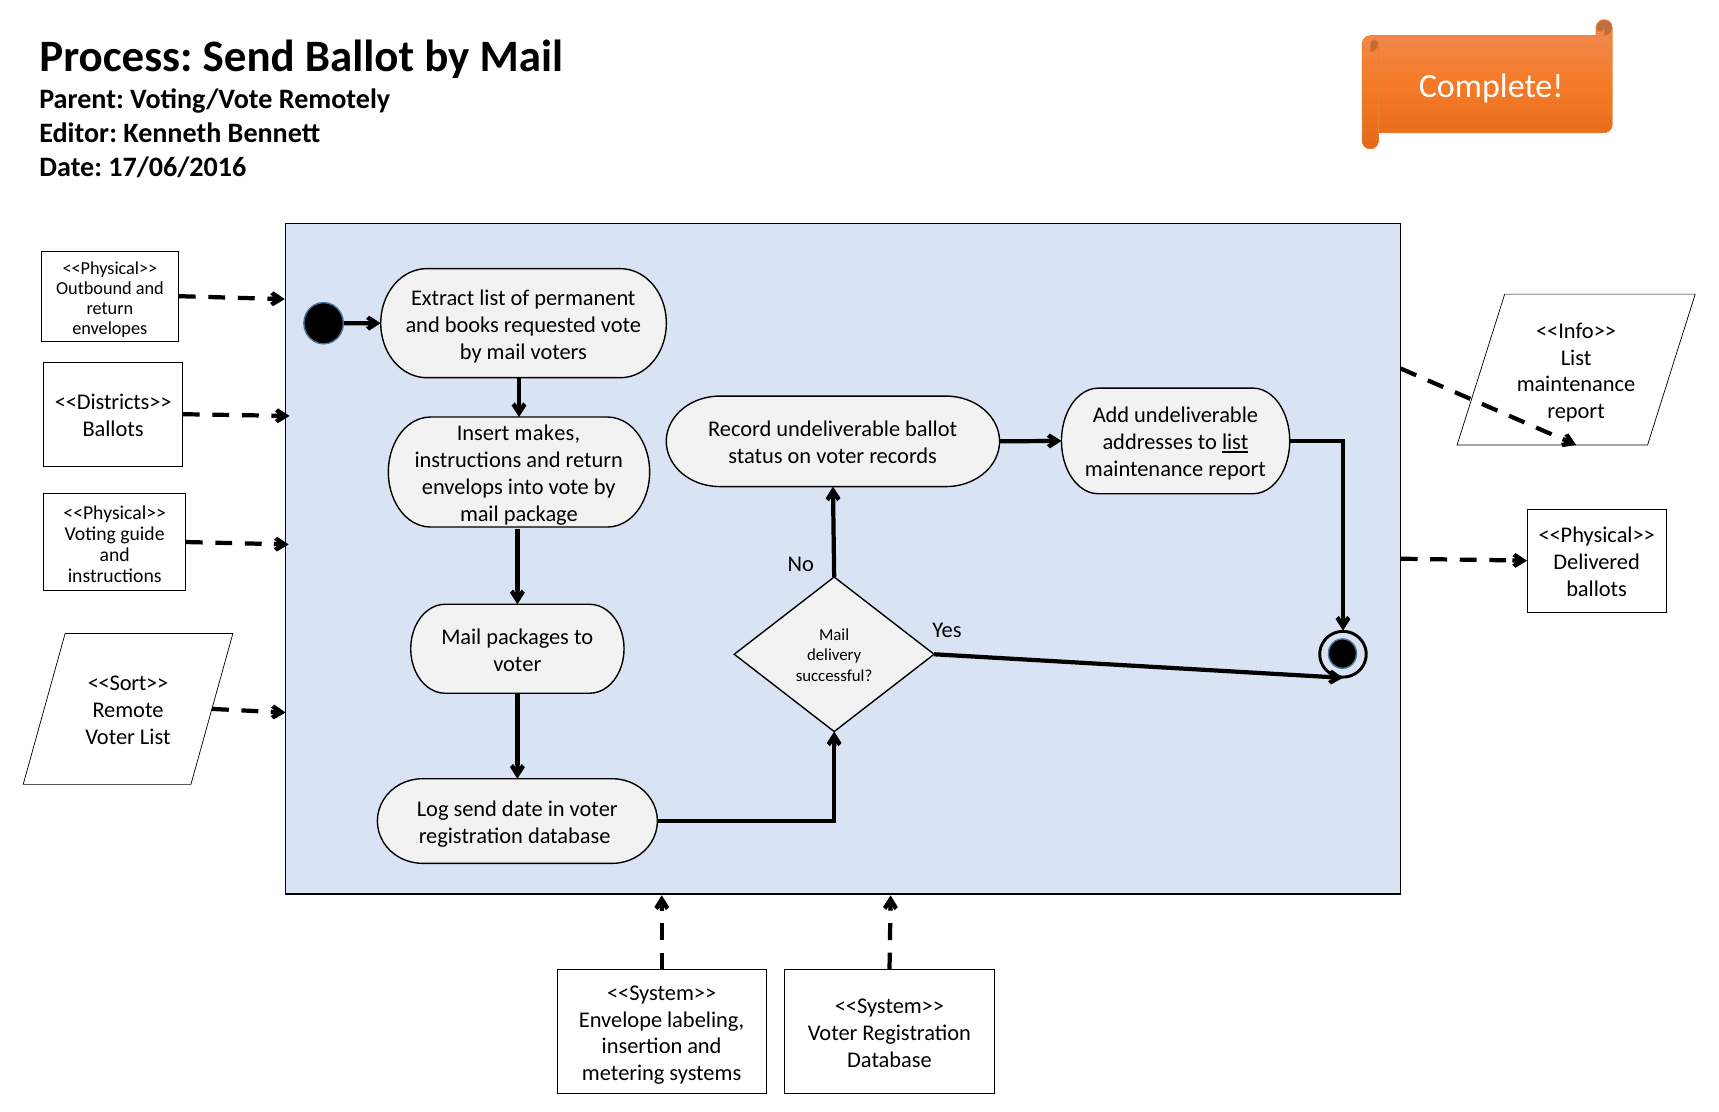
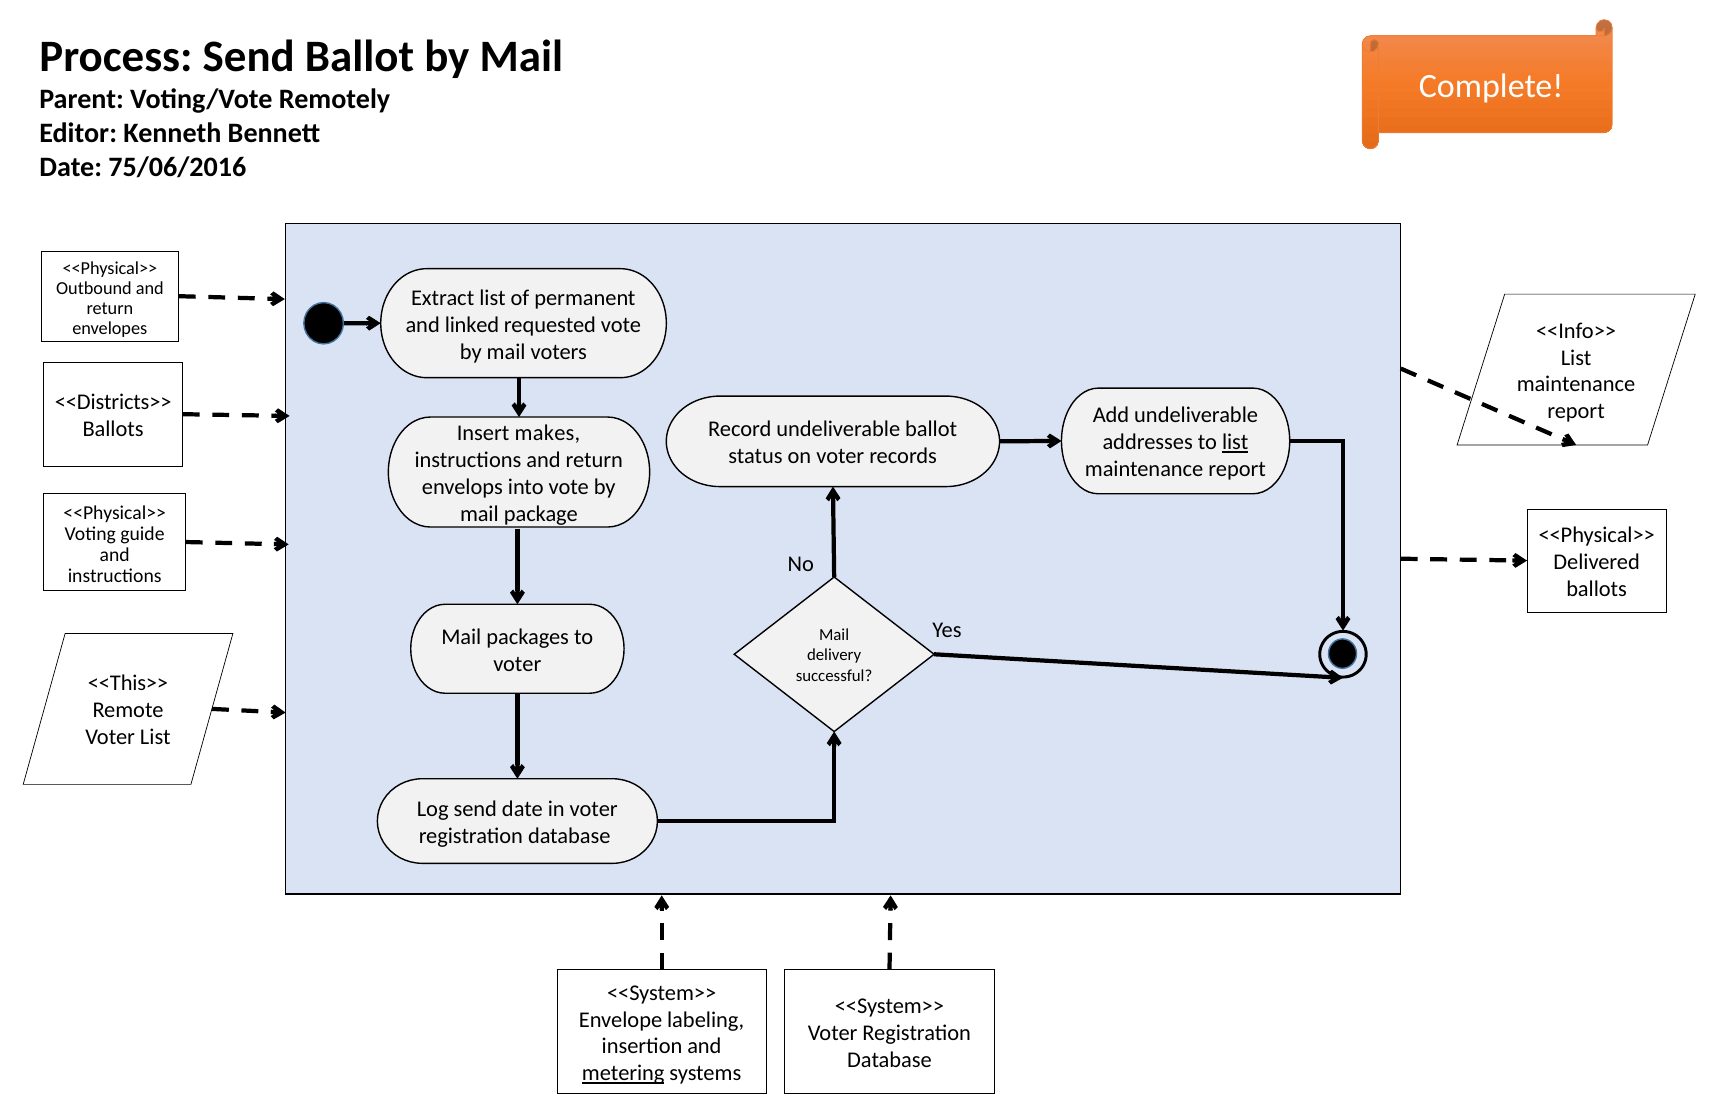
17/06/2016: 17/06/2016 -> 75/06/2016 (177, 167)
books: books -> linked (472, 325)
<<Sort>>: <<Sort>> -> <<This>> (128, 684)
metering underline: none -> present (623, 1074)
